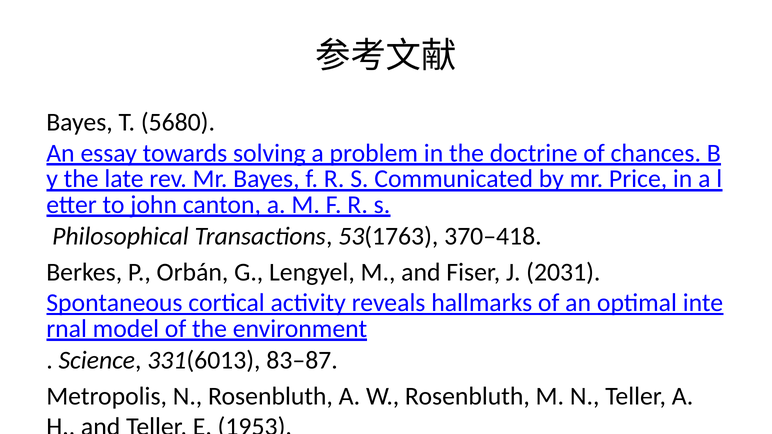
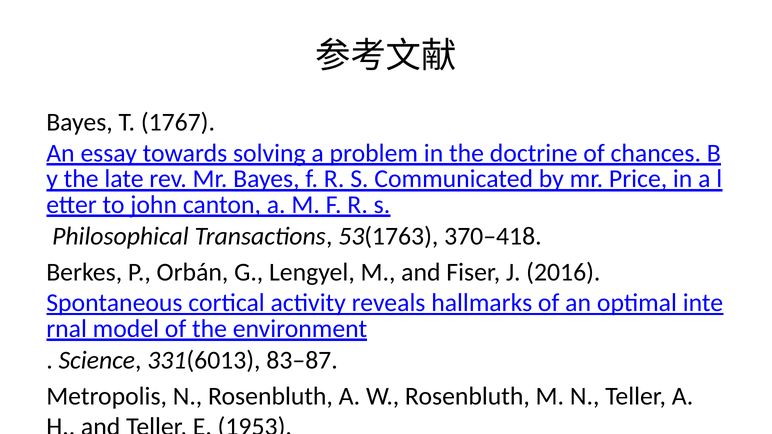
5680: 5680 -> 1767 (178, 122)
J 2031: 2031 -> 2016 (563, 272)
